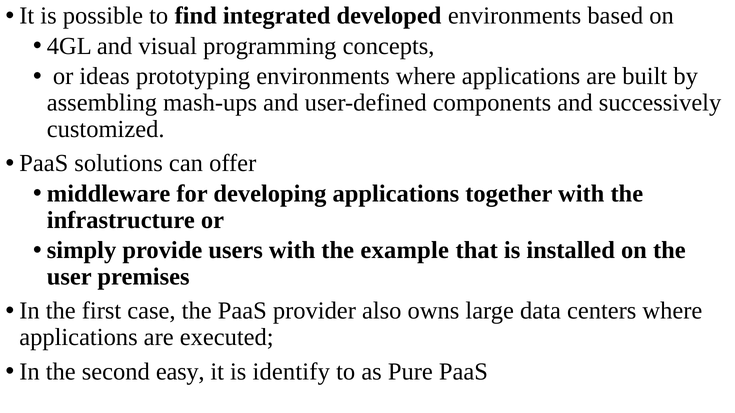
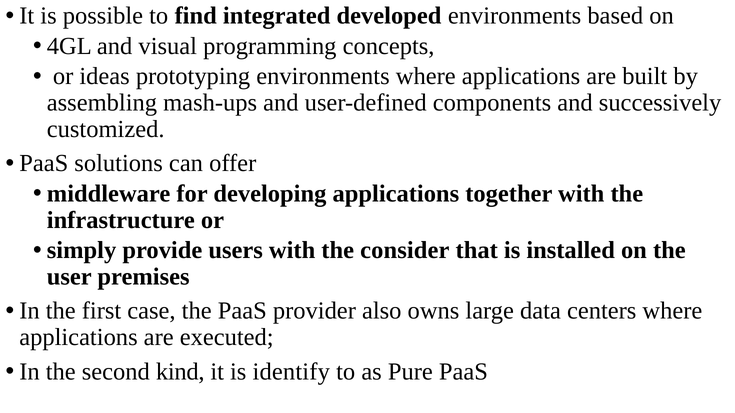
example: example -> consider (405, 251)
easy: easy -> kind (180, 372)
